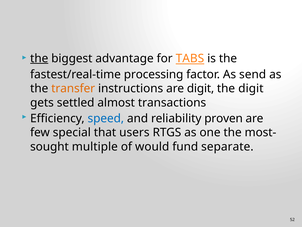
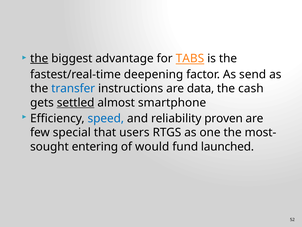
processing: processing -> deepening (154, 74)
transfer colour: orange -> blue (73, 88)
are digit: digit -> data (201, 88)
the digit: digit -> cash (251, 88)
settled underline: none -> present (76, 102)
transactions: transactions -> smartphone (172, 102)
multiple: multiple -> entering (95, 146)
separate: separate -> launched (227, 146)
